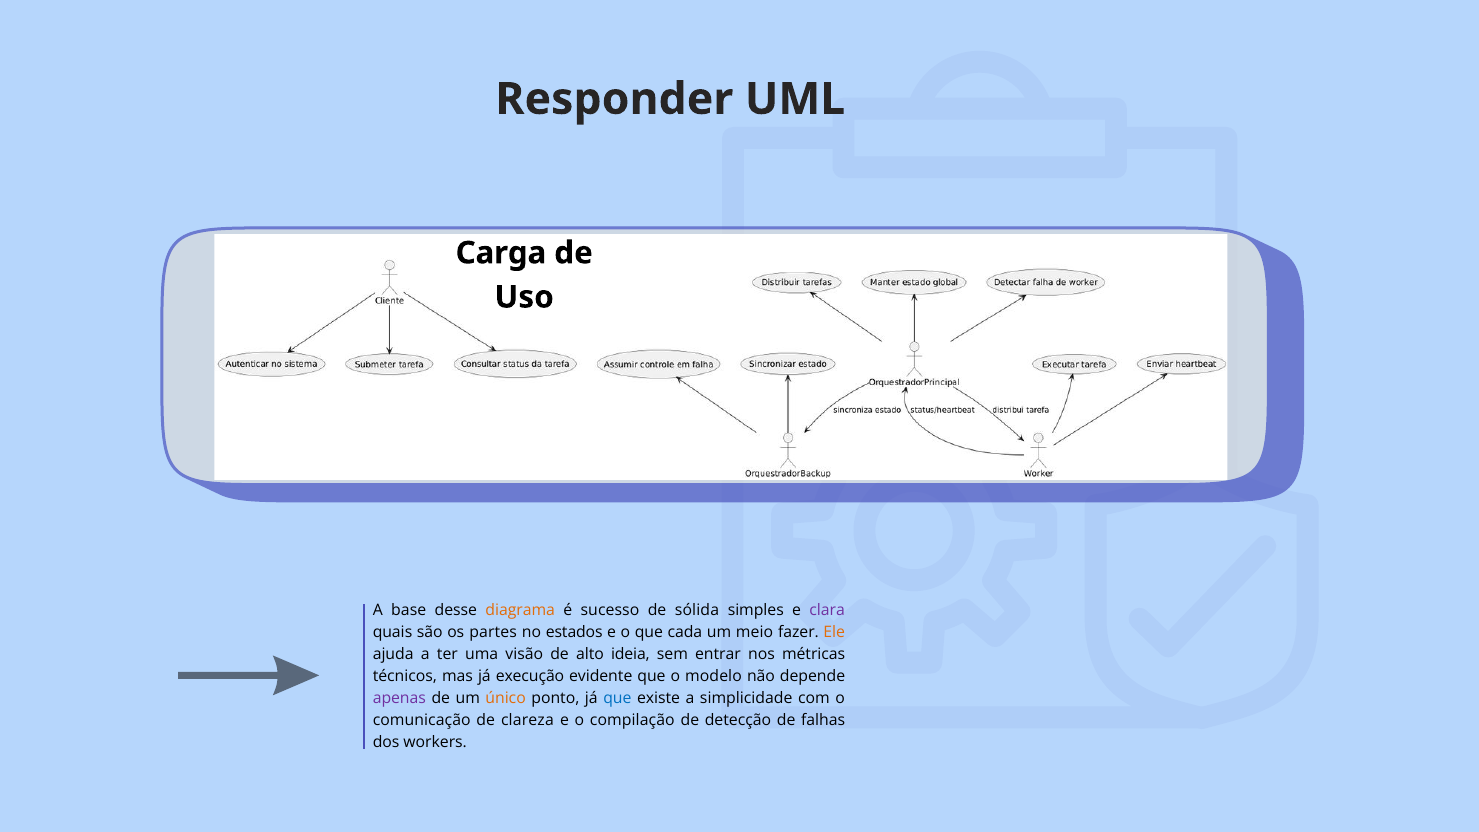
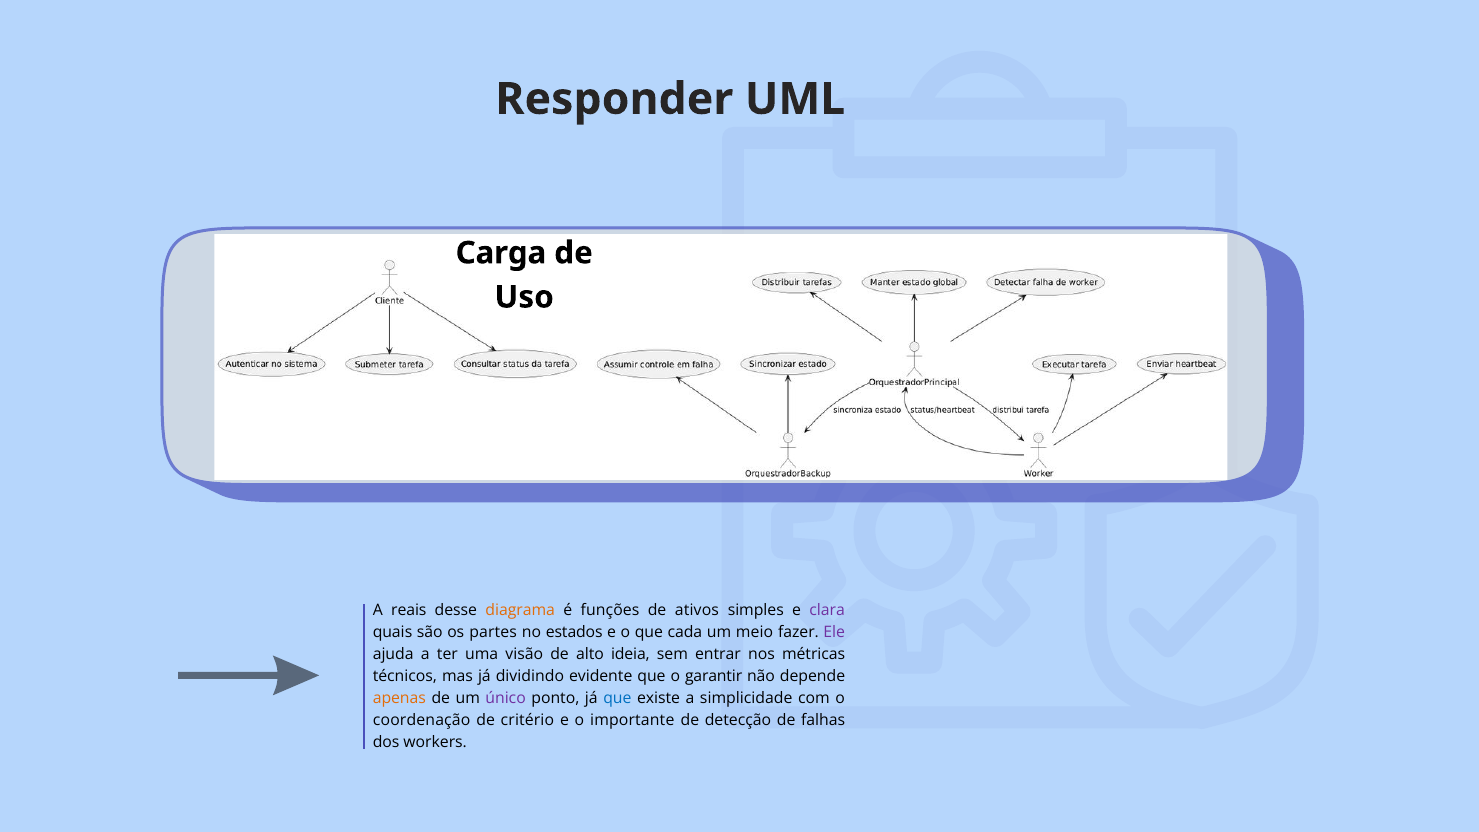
base: base -> reais (409, 610)
sucesso: sucesso -> funções (610, 610)
sólida: sólida -> ativos (697, 610)
Ele colour: orange -> purple (834, 632)
execução: execução -> dividindo (530, 676)
modelo: modelo -> garantir (714, 676)
apenas colour: purple -> orange (399, 698)
único colour: orange -> purple (506, 698)
comunicação: comunicação -> coordenação (422, 720)
clareza: clareza -> critério (527, 720)
compilação: compilação -> importante (632, 720)
